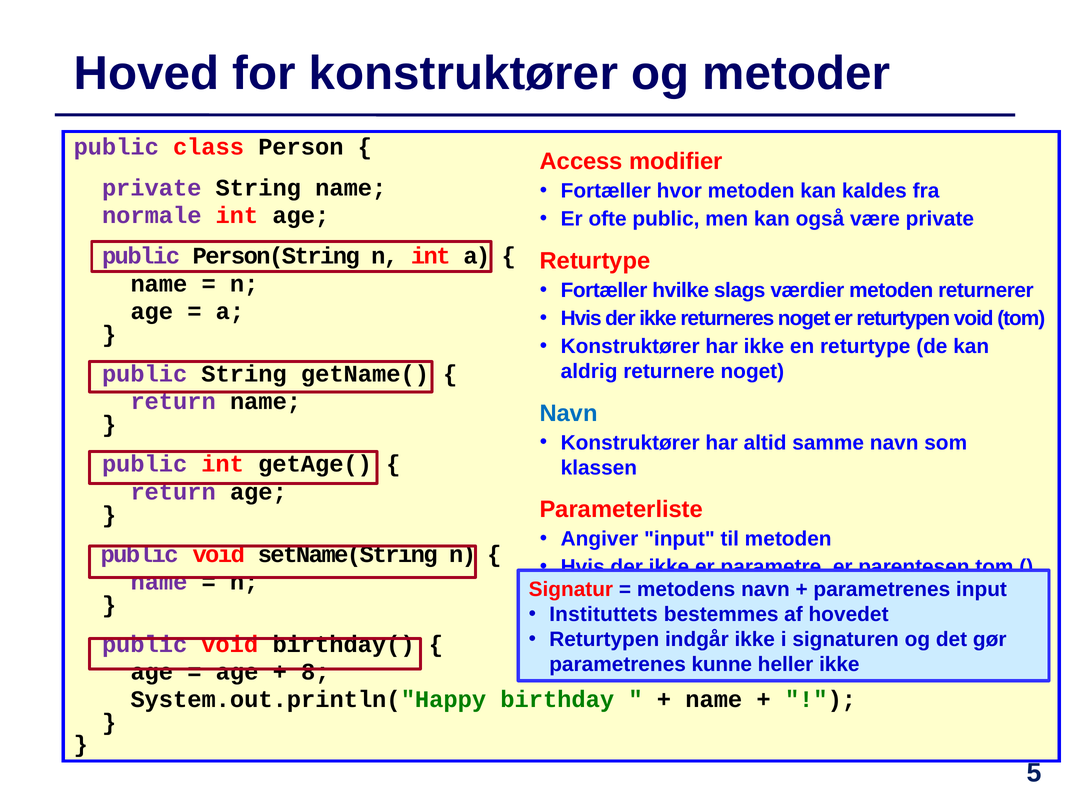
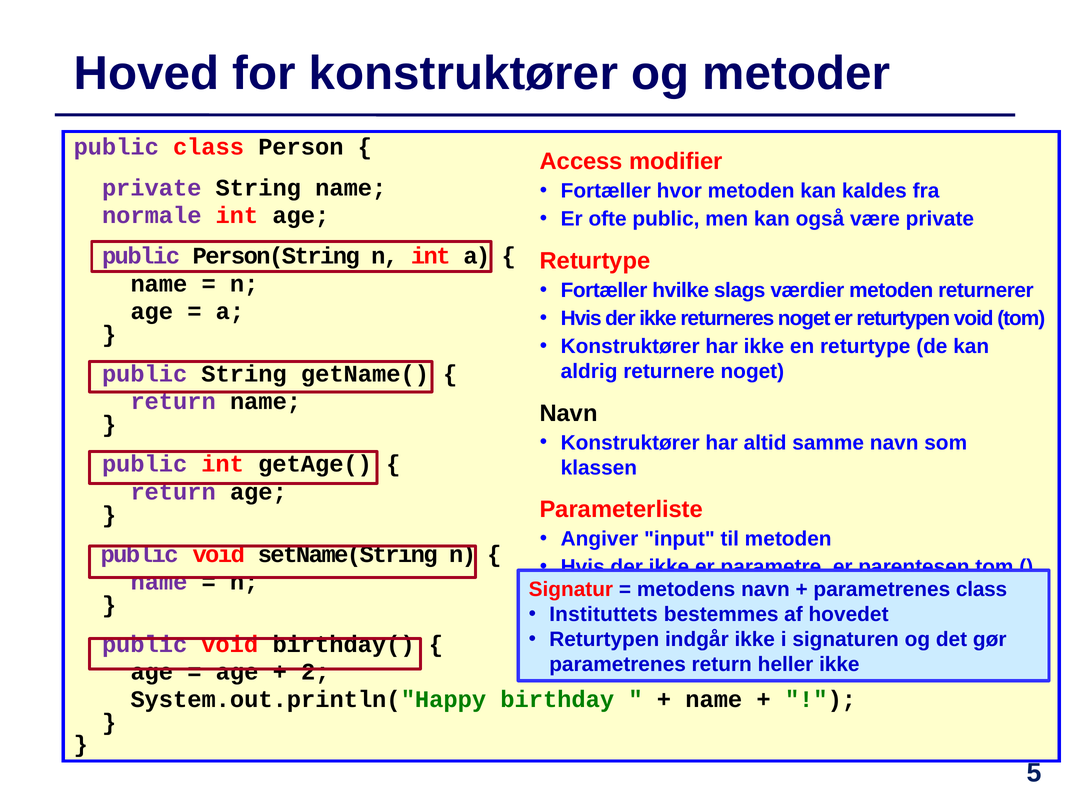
Navn colour: blue -> black (569, 413)
parametrenes input: input -> class (982, 589)
parametrenes kunne: kunne -> return (722, 664)
8: 8 -> 2 (315, 672)
